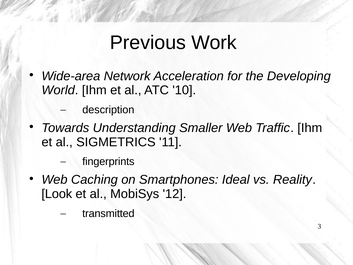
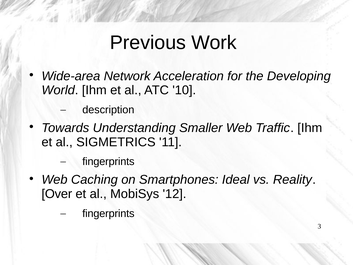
Look: Look -> Over (57, 194)
transmitted: transmitted -> fingerprints (108, 213)
